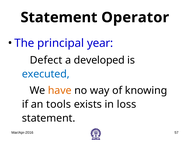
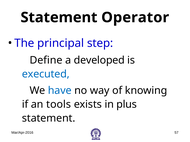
year: year -> step (100, 43)
Defect: Defect -> Define (46, 60)
have colour: orange -> blue (60, 91)
loss: loss -> plus (127, 105)
